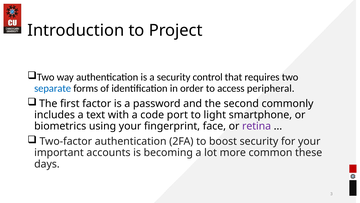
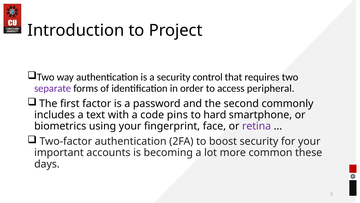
separate colour: blue -> purple (53, 88)
port: port -> pins (177, 115)
light: light -> hard (215, 115)
